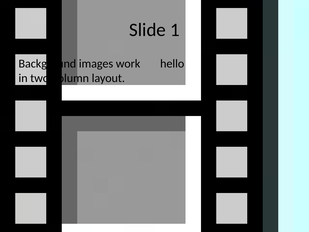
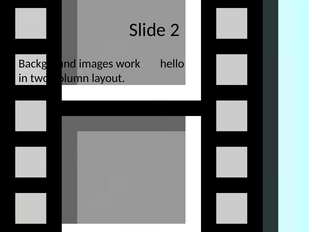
1: 1 -> 2 (175, 30)
